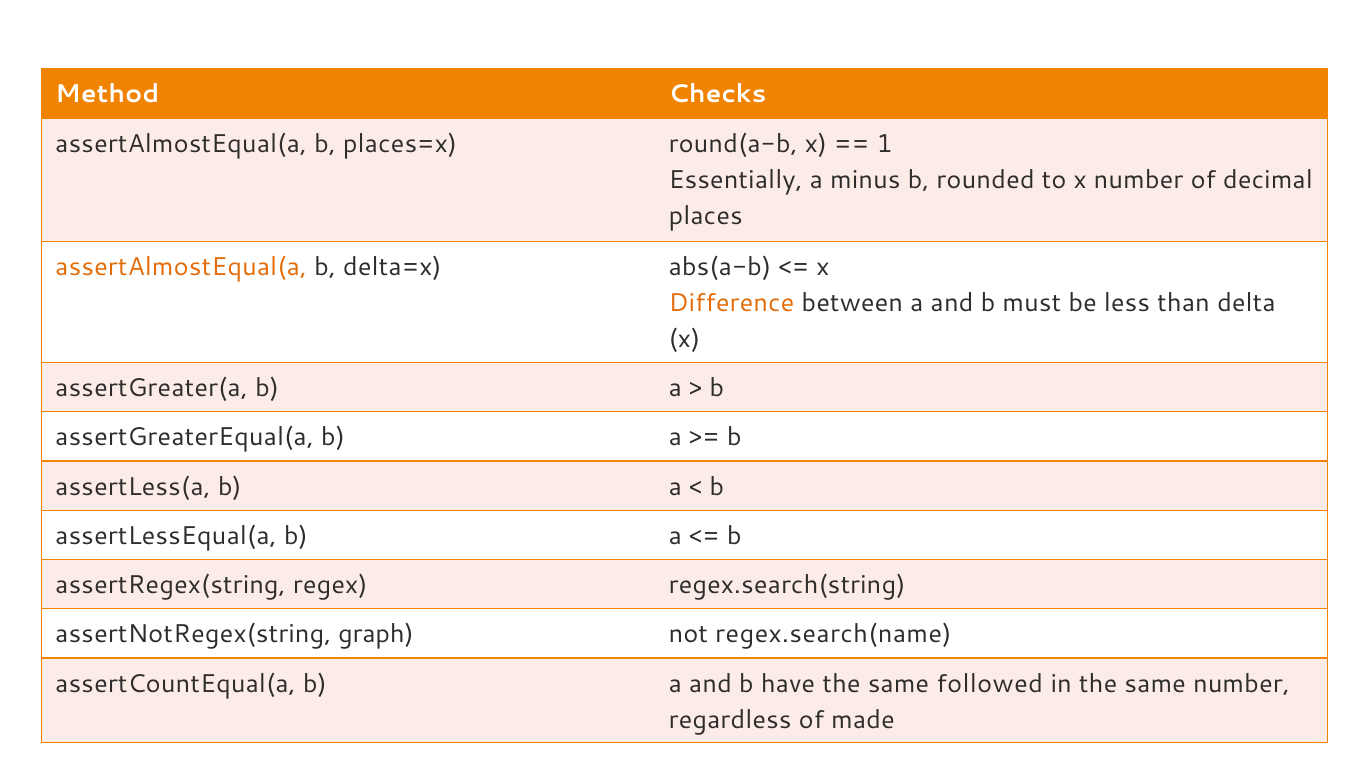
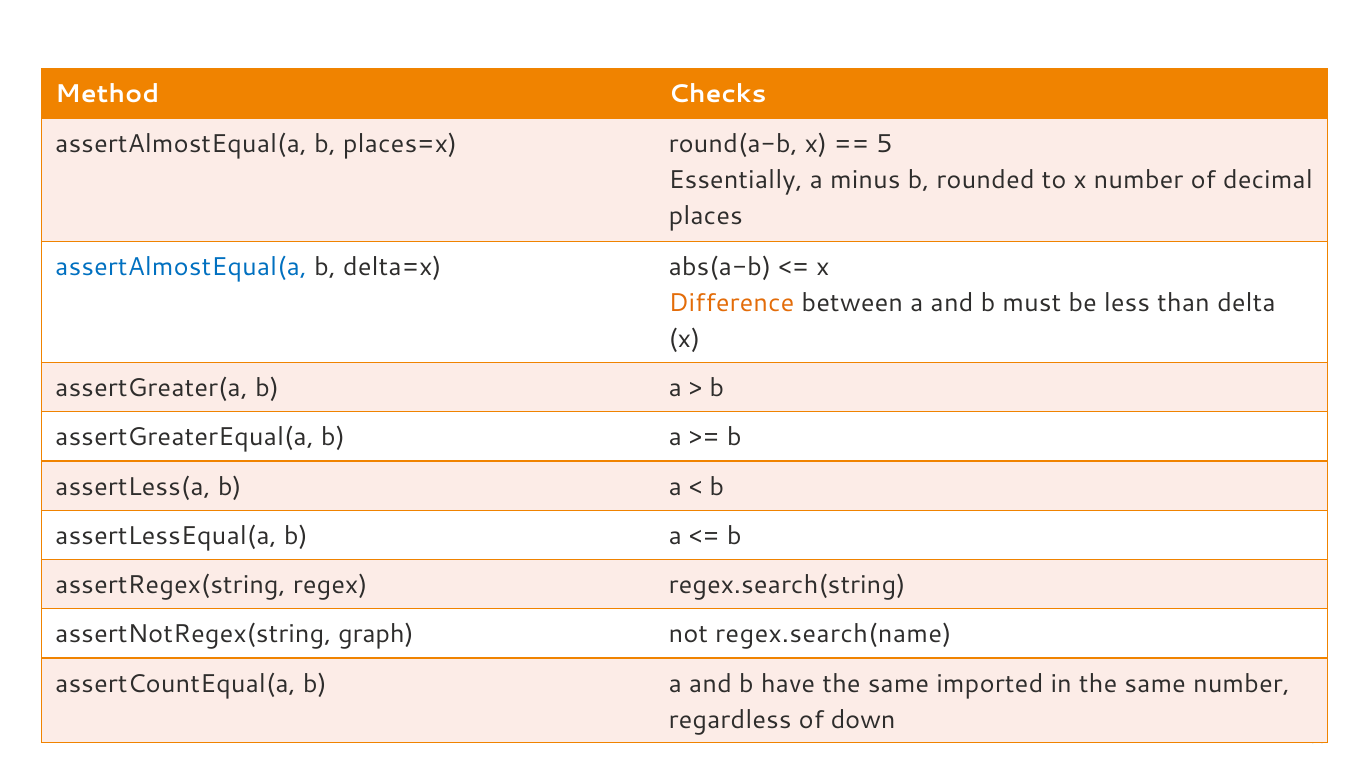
1: 1 -> 5 (884, 144)
assertAlmostEqual(a colour: orange -> blue (181, 267)
followed: followed -> imported (990, 684)
made: made -> down (863, 720)
